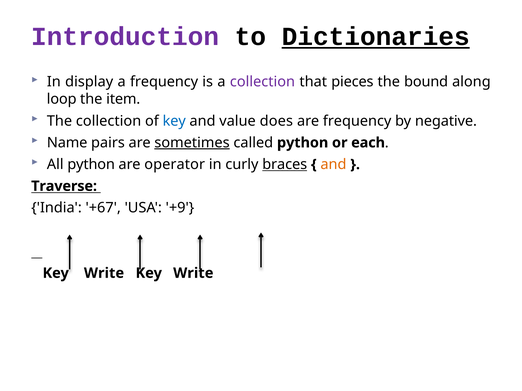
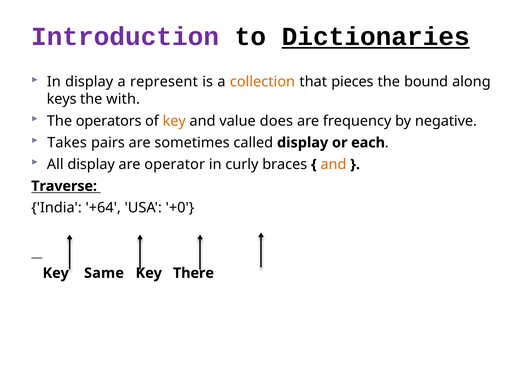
a frequency: frequency -> represent (164, 82)
collection colour: purple -> orange (262, 82)
loop: loop -> keys (62, 99)
item: item -> with (123, 99)
The collection: collection -> operators (109, 121)
key colour: blue -> orange (174, 121)
Name: Name -> Takes (67, 143)
sometimes underline: present -> none (192, 143)
called python: python -> display (303, 143)
All python: python -> display (91, 165)
braces underline: present -> none (285, 165)
+67: +67 -> +64 (103, 208)
+9: +9 -> +0 (180, 208)
Write: Write -> Same (104, 273)
Write: Write -> There (193, 273)
